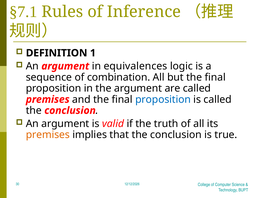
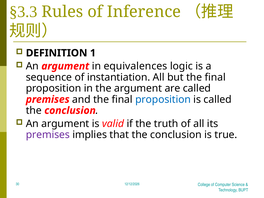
§7.1: §7.1 -> §3.3 (23, 12)
combination: combination -> instantiation (119, 77)
premises colour: orange -> purple (48, 135)
